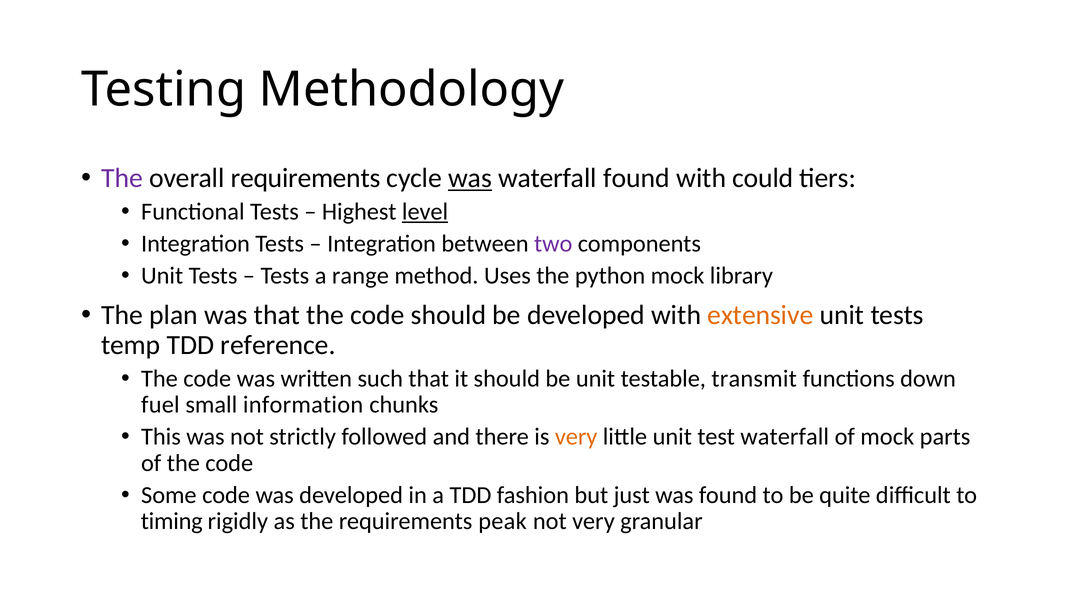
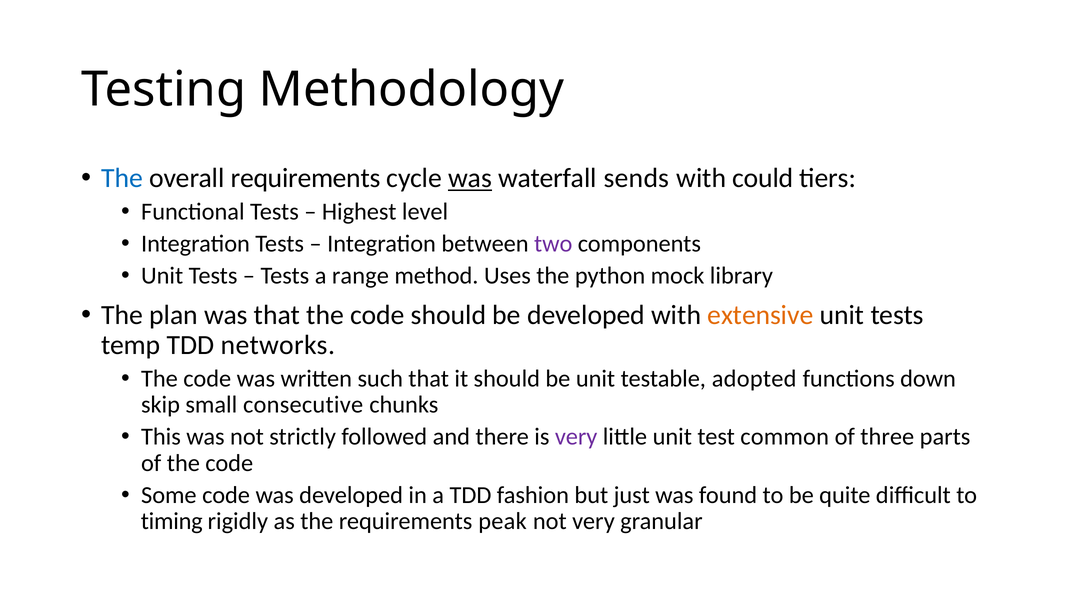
The colour: purple -> blue (122, 178)
waterfall found: found -> sends (636, 178)
level underline: present -> none (425, 212)
reference: reference -> networks (278, 345)
transmit: transmit -> adopted (754, 379)
fuel: fuel -> skip (161, 405)
information: information -> consecutive (303, 405)
very colour: orange -> purple (576, 437)
test waterfall: waterfall -> common (785, 437)
of mock: mock -> three (887, 437)
